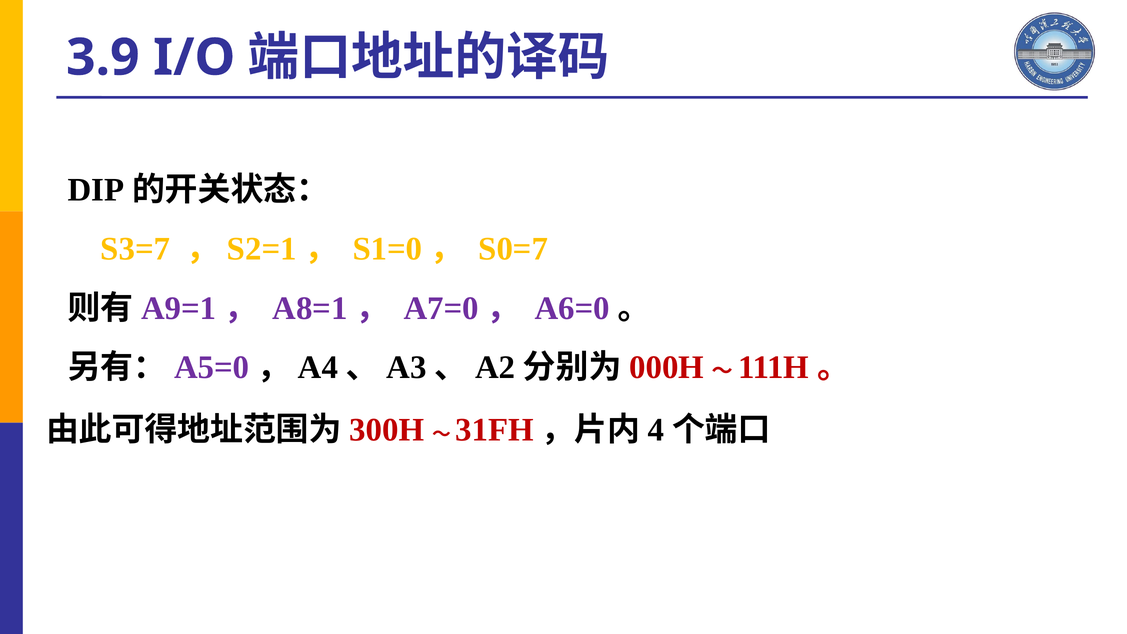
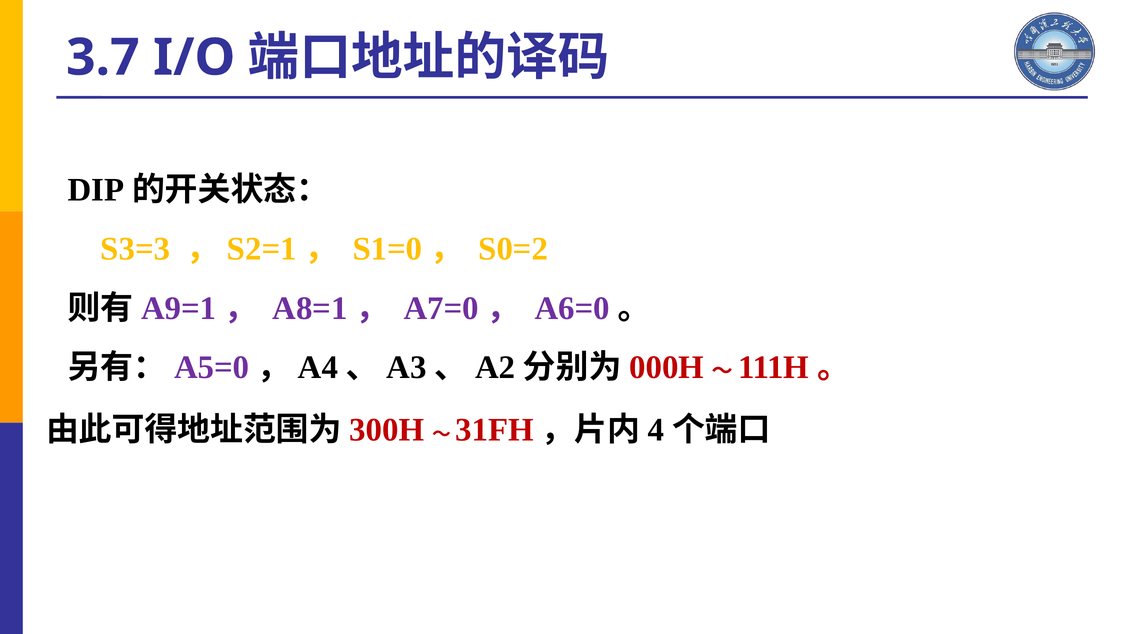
3.9: 3.9 -> 3.7 (103, 58)
S3=7: S3=7 -> S3=3 (135, 249)
S0=7: S0=7 -> S0=2 (513, 249)
